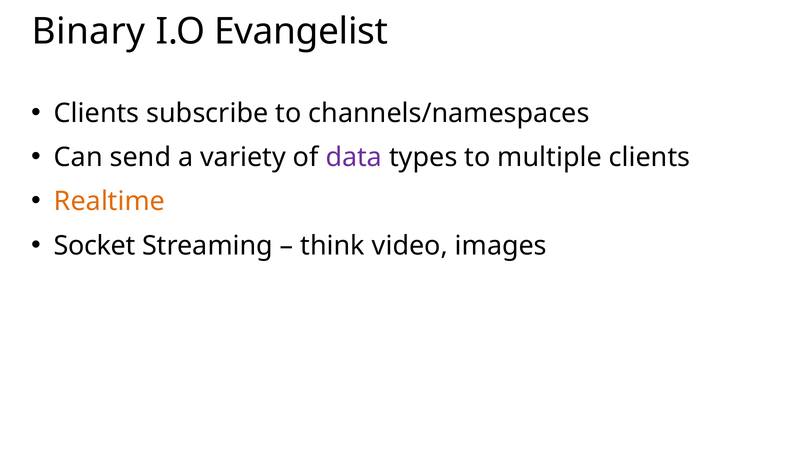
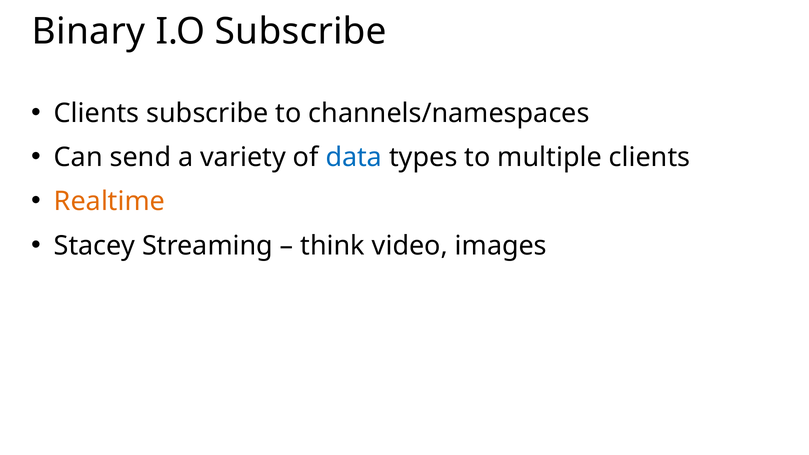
I.O Evangelist: Evangelist -> Subscribe (301, 31)
data colour: purple -> blue (354, 157)
Socket: Socket -> Stacey (95, 246)
